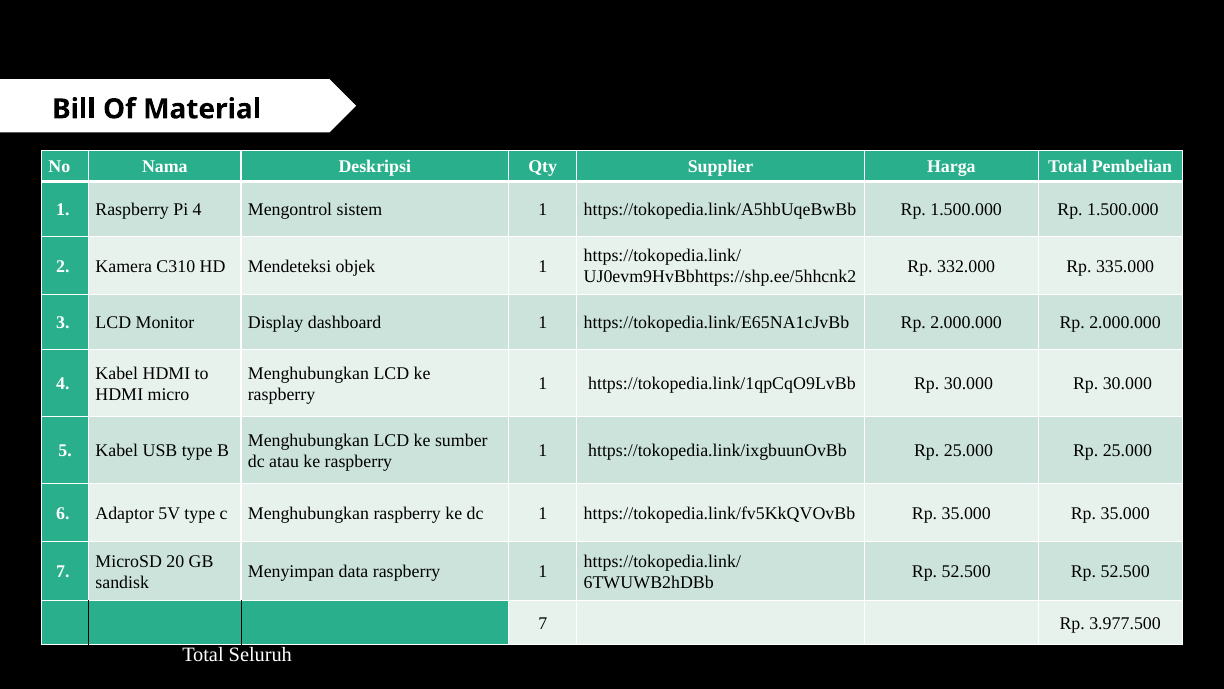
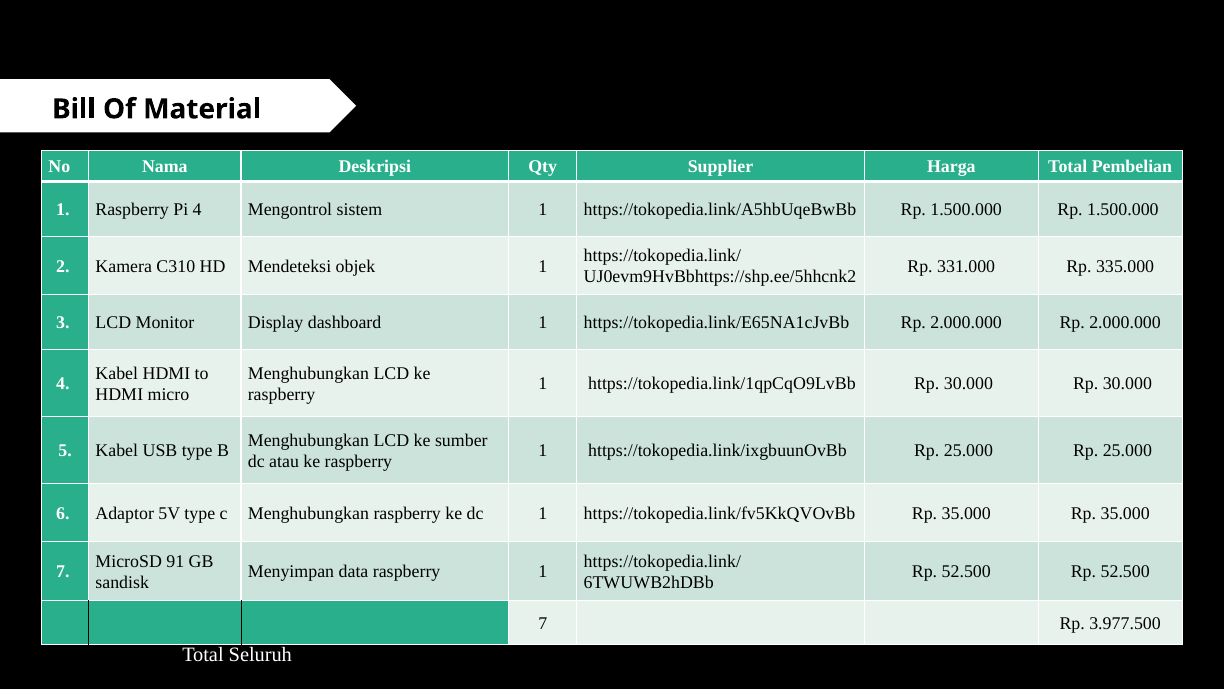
332.000: 332.000 -> 331.000 (966, 266)
20: 20 -> 91 (175, 561)
